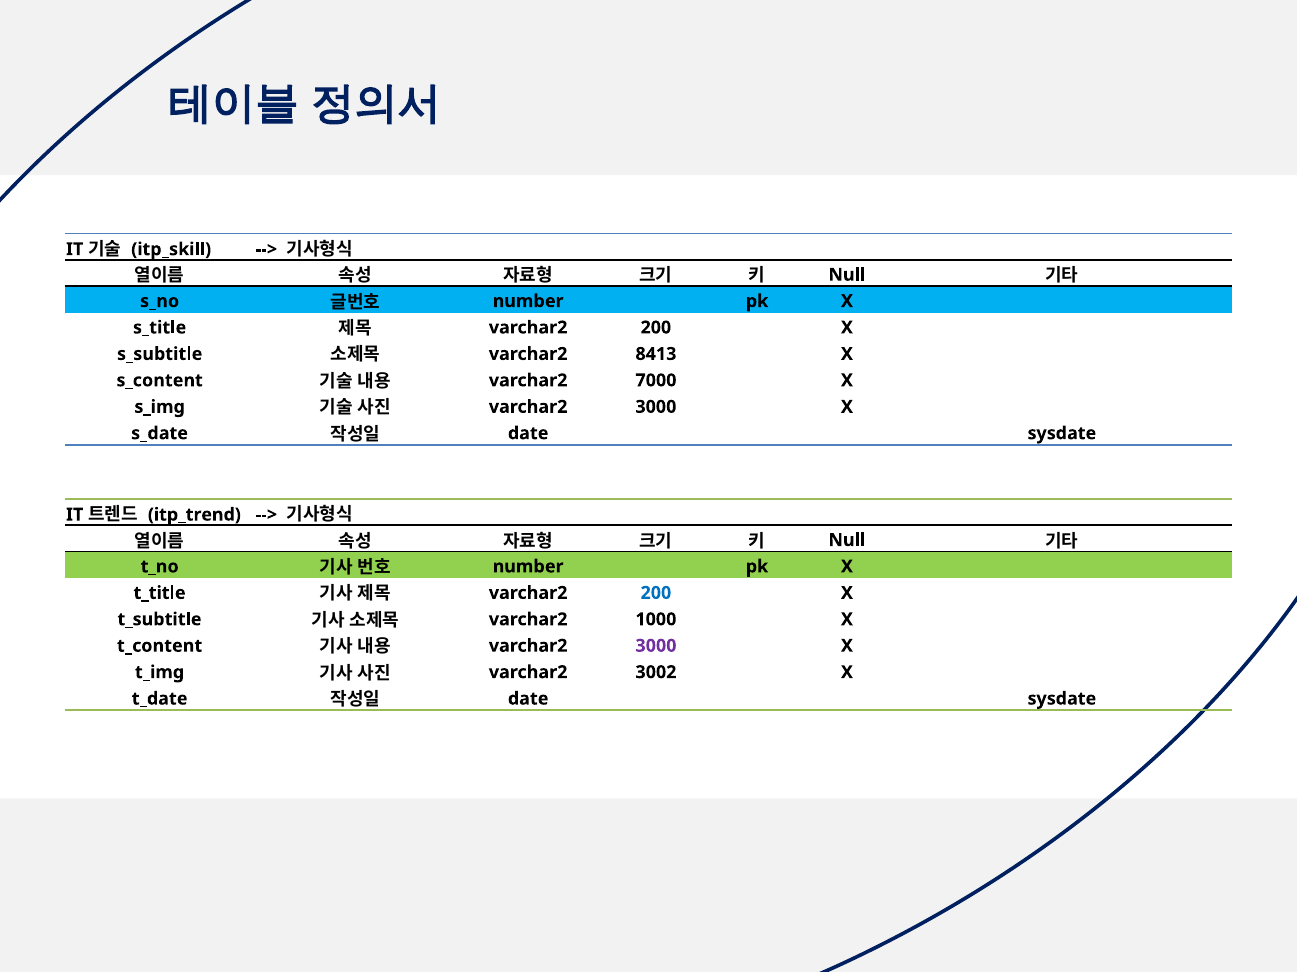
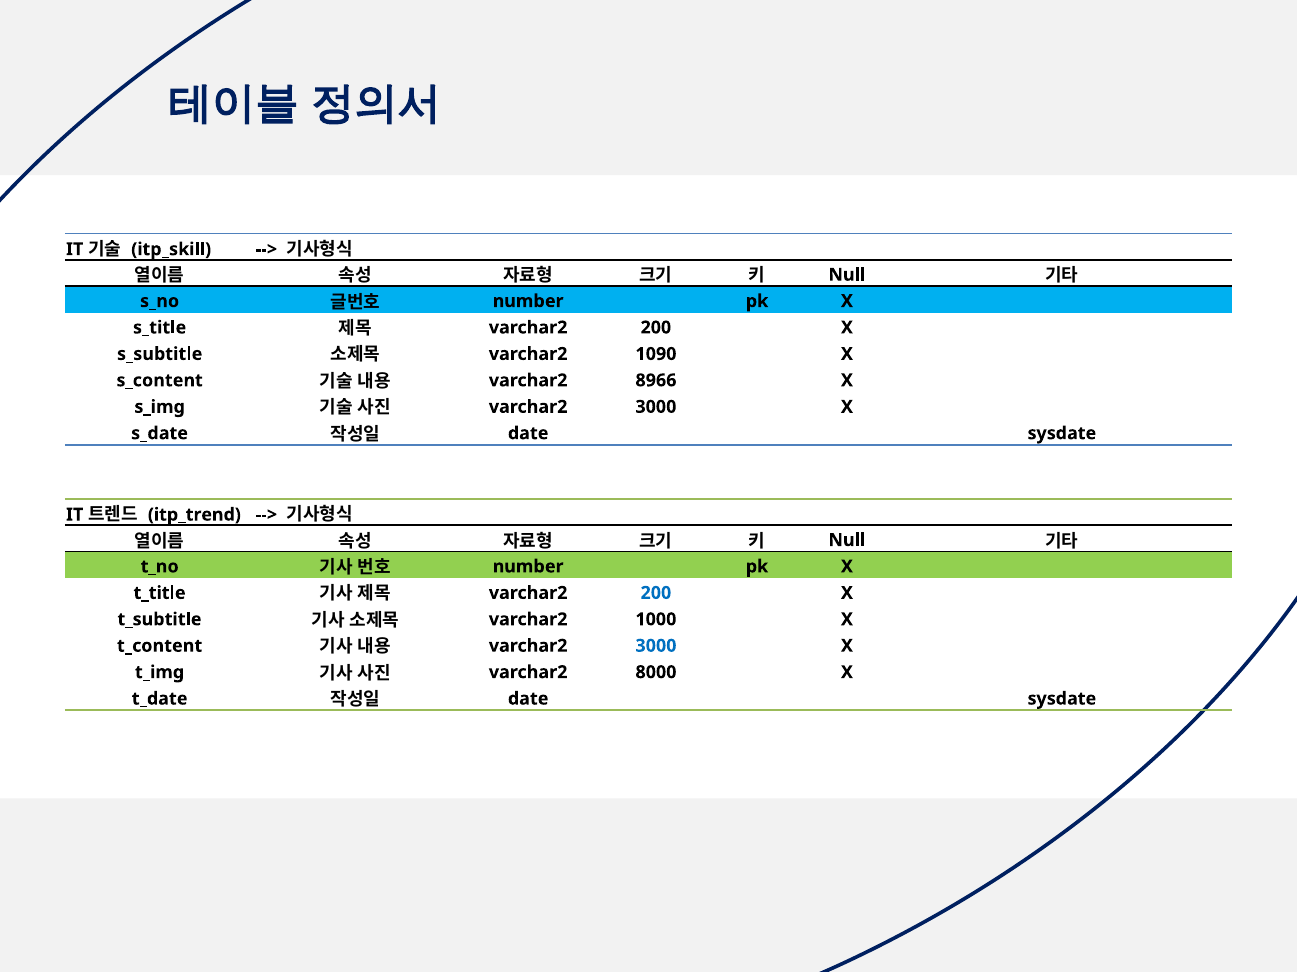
8413: 8413 -> 1090 (656, 354)
7000: 7000 -> 8966 (656, 381)
3000 colour: purple -> blue (656, 646)
3002: 3002 -> 8000 (656, 673)
